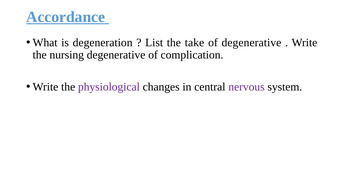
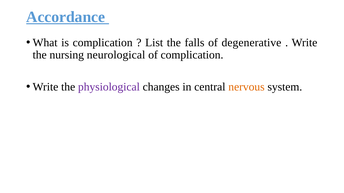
is degeneration: degeneration -> complication (103, 43)
take: take -> falls (195, 43)
nursing degenerative: degenerative -> neurological (116, 55)
nervous colour: purple -> orange (246, 87)
